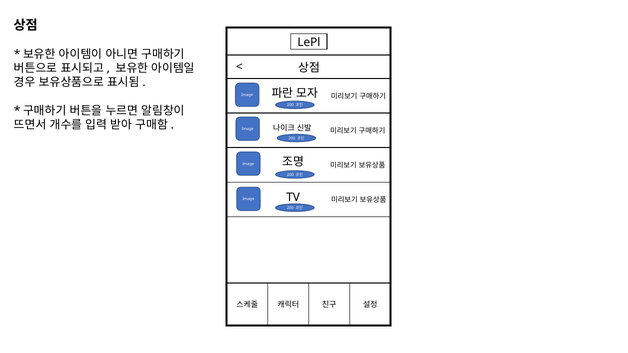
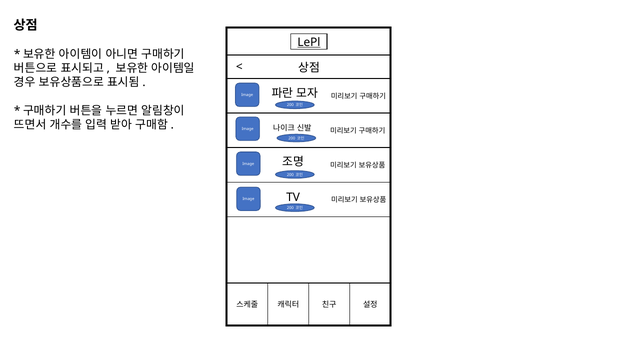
LePl underline: none -> present (309, 42)
